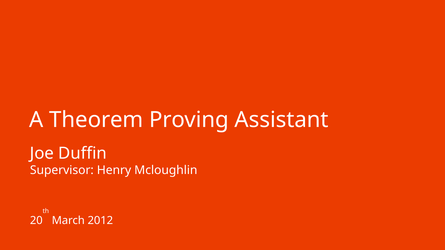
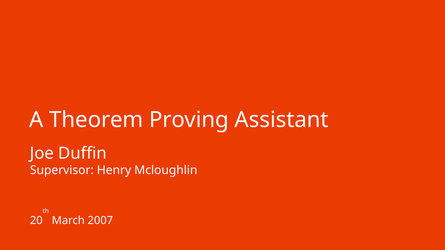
2012: 2012 -> 2007 (100, 221)
